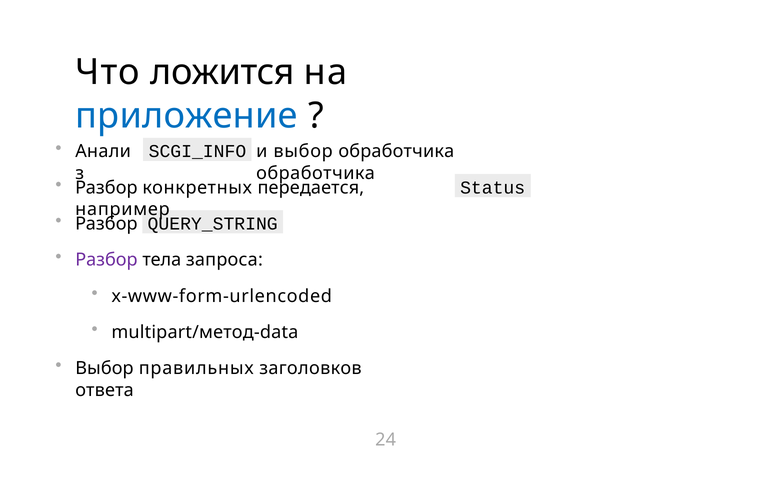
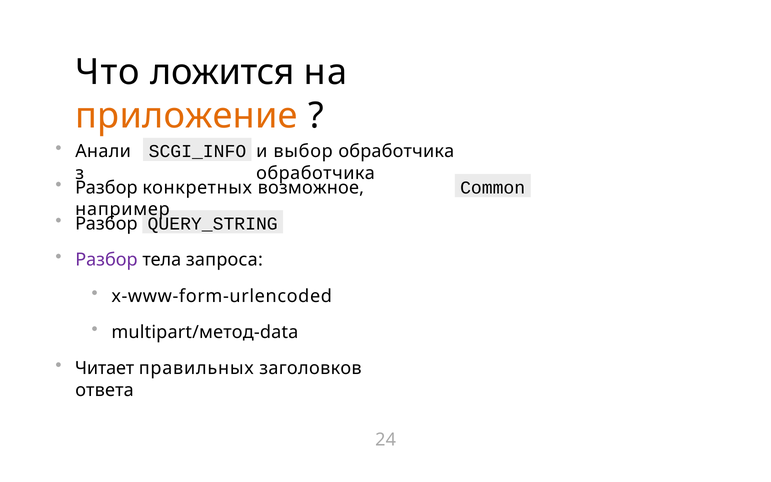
приложение colour: blue -> orange (187, 116)
передается: передается -> возможное (311, 188)
Status: Status -> Common (493, 188)
Выбор: Выбор -> Читает (105, 368)
